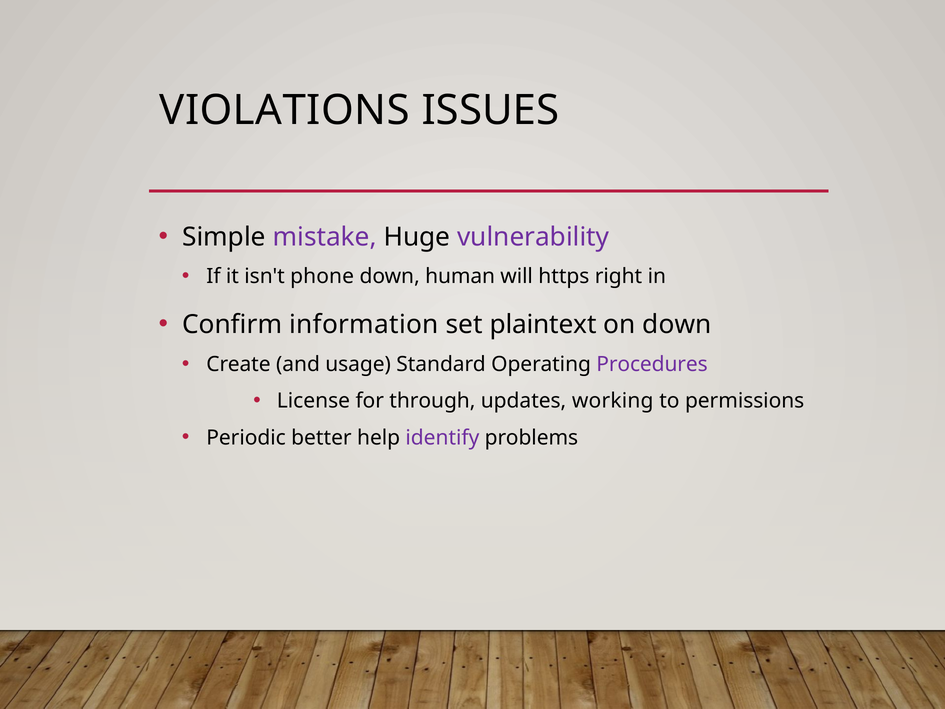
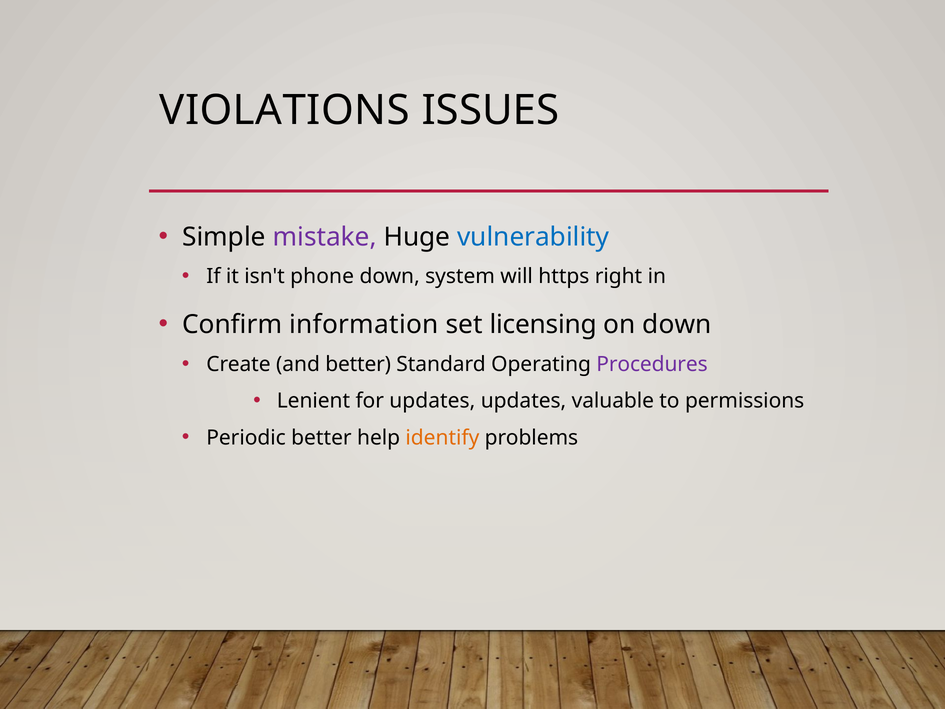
vulnerability colour: purple -> blue (533, 237)
human: human -> system (460, 276)
plaintext: plaintext -> licensing (543, 325)
and usage: usage -> better (358, 364)
License: License -> Lenient (313, 401)
for through: through -> updates (432, 401)
working: working -> valuable (613, 401)
identify colour: purple -> orange (442, 438)
